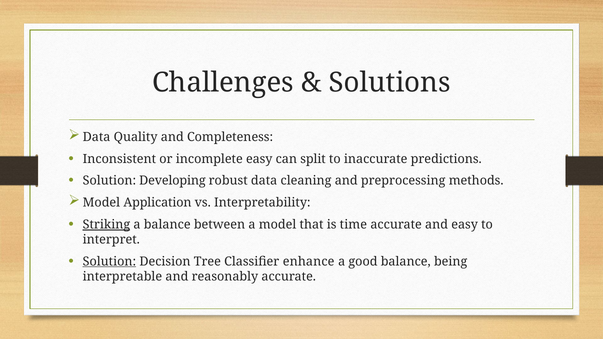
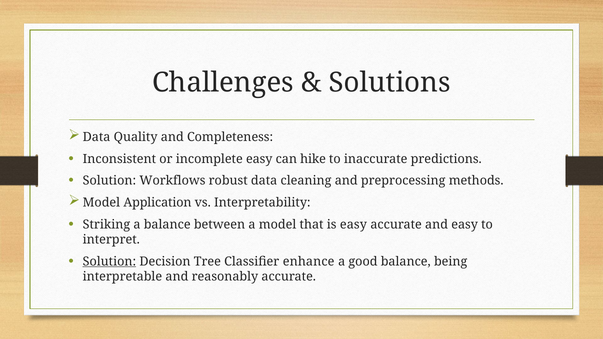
split: split -> hike (313, 159)
Developing: Developing -> Workflows (172, 181)
Striking underline: present -> none (106, 225)
is time: time -> easy (353, 225)
